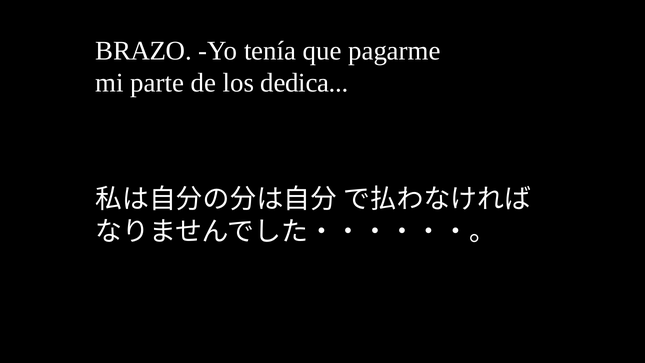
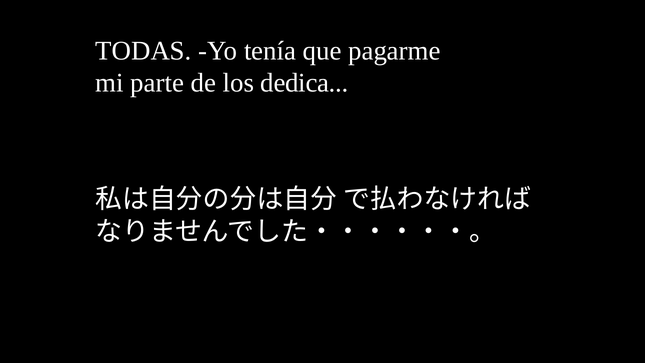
BRAZO: BRAZO -> TODAS (143, 51)
